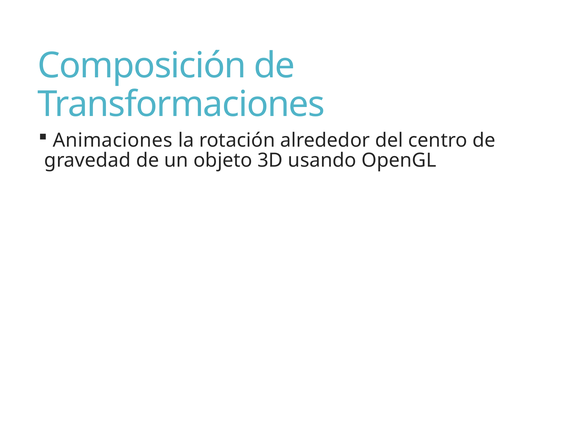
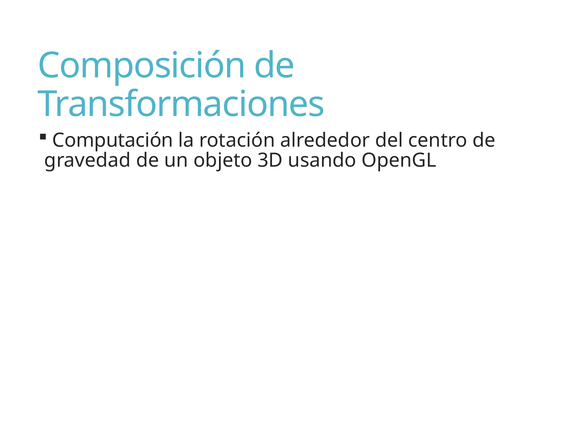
Animaciones: Animaciones -> Computación (113, 140)
